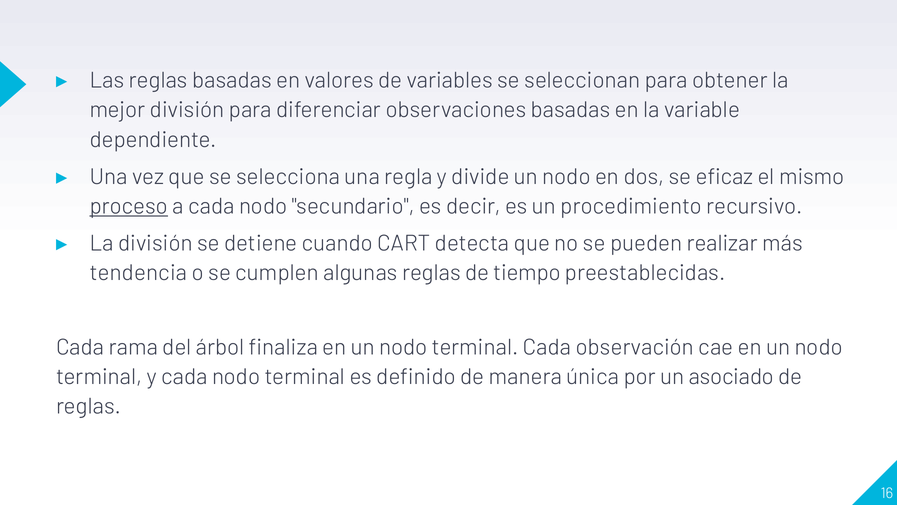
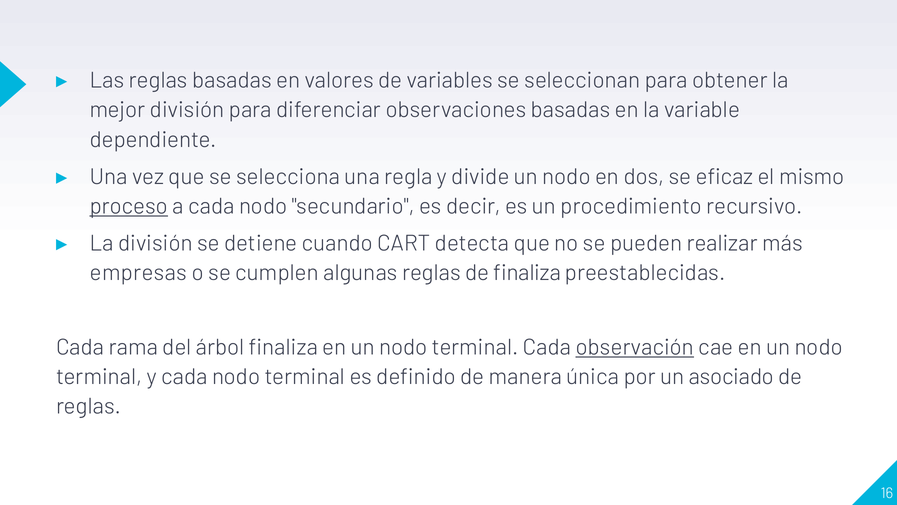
tendencia: tendencia -> empresas (138, 273)
de tiempo: tiempo -> finaliza (527, 273)
observación underline: none -> present (635, 347)
